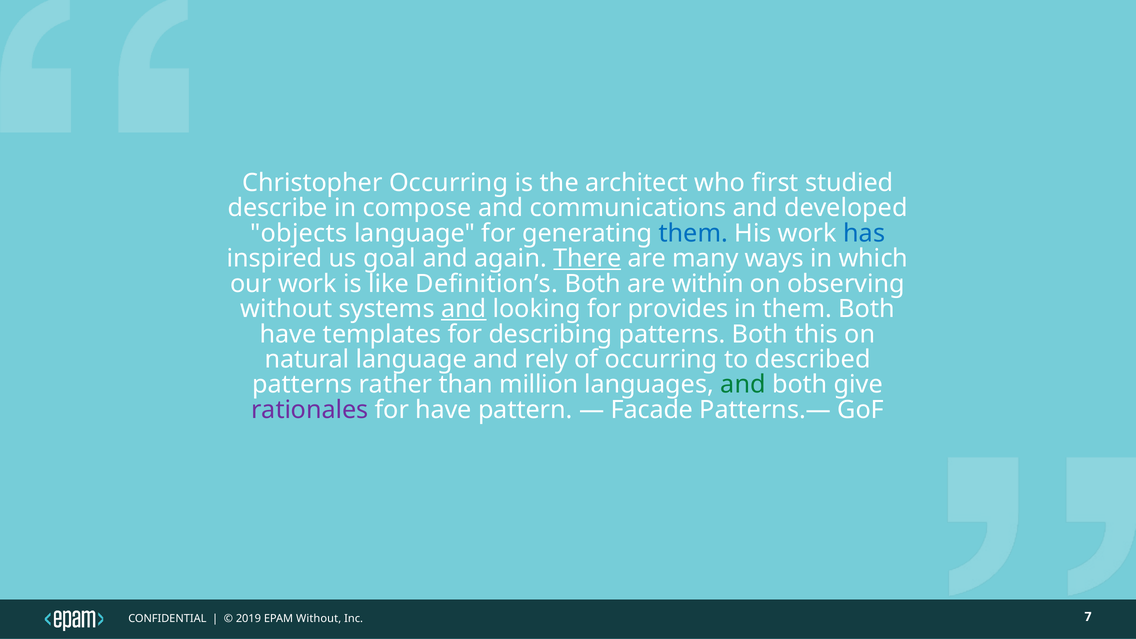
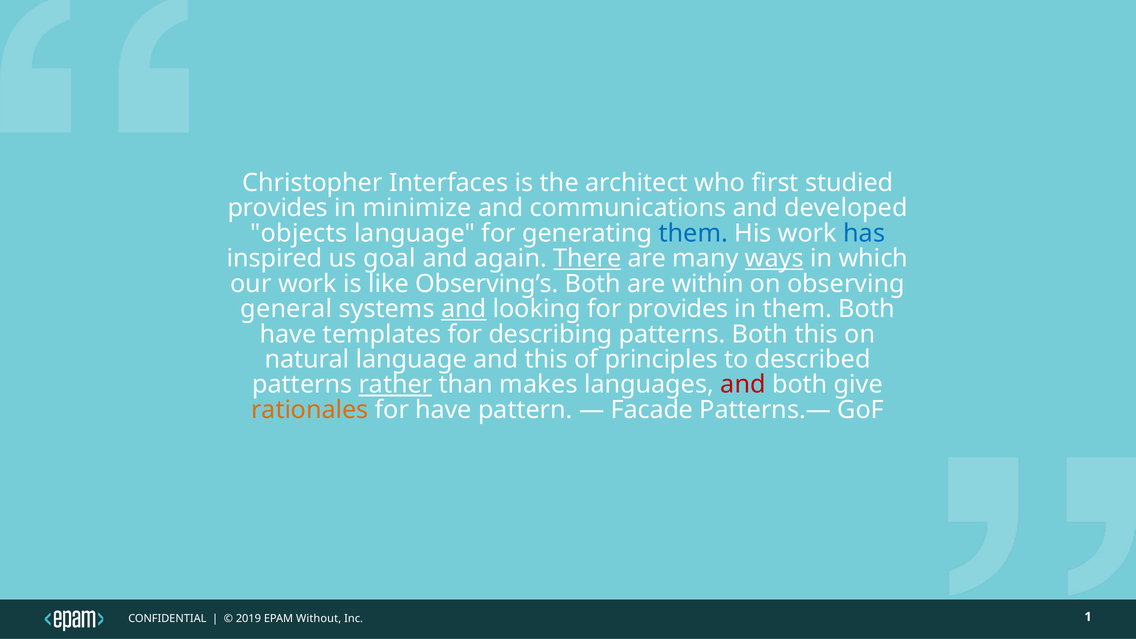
Christopher Occurring: Occurring -> Interfaces (449, 183)
describe: describe -> provides (278, 208)
compose: compose -> minimize (417, 208)
ways underline: none -> present (774, 259)
Definition’s: Definition’s -> Observing’s (487, 284)
without: without -> general (286, 309)
and rely: rely -> this (546, 359)
of occurring: occurring -> principles (661, 359)
rather underline: none -> present (395, 385)
million: million -> makes (539, 385)
and colour: green -> red (743, 385)
rationales colour: purple -> orange (310, 410)
7: 7 -> 1 (1088, 617)
